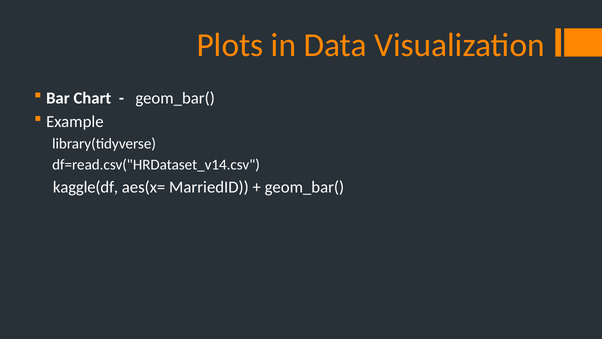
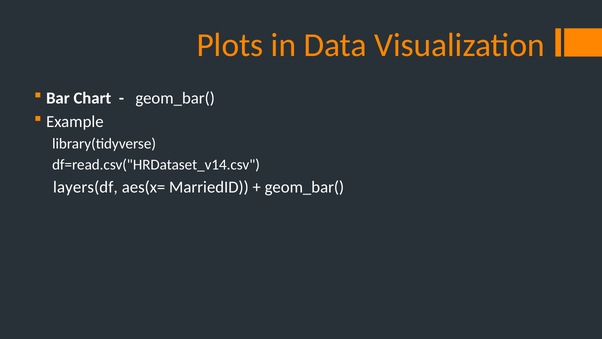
kaggle(df: kaggle(df -> layers(df (85, 187)
